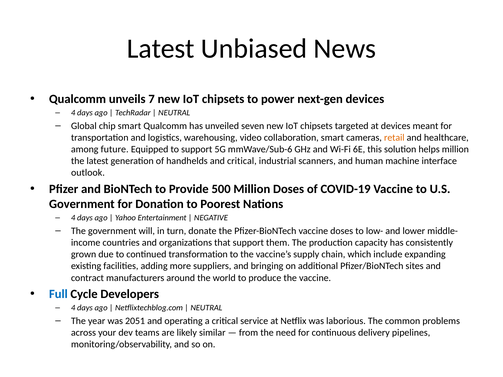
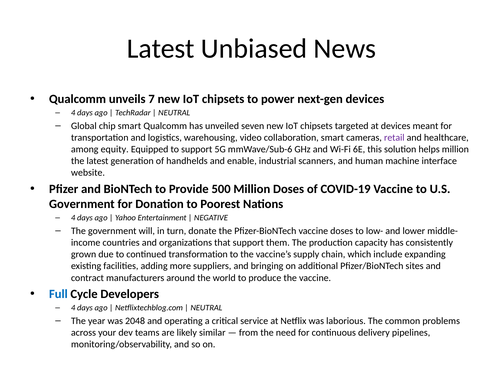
retail colour: orange -> purple (394, 138)
future: future -> equity (115, 149)
and critical: critical -> enable (242, 161)
outlook: outlook -> website (88, 173)
2051: 2051 -> 2048 (135, 321)
